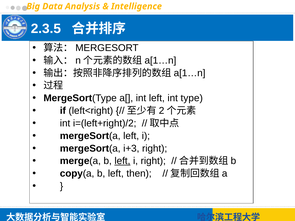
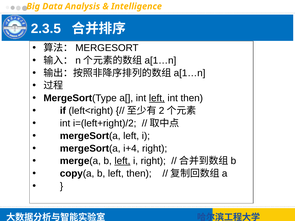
left underline: none -> present (157, 98)
int type: type -> then (192, 98)
i+3: i+3 -> i+4 (131, 149)
